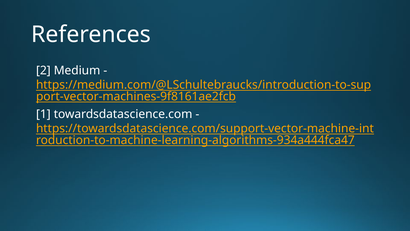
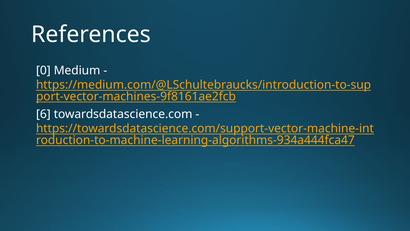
2: 2 -> 0 (43, 70)
1: 1 -> 6 (43, 114)
